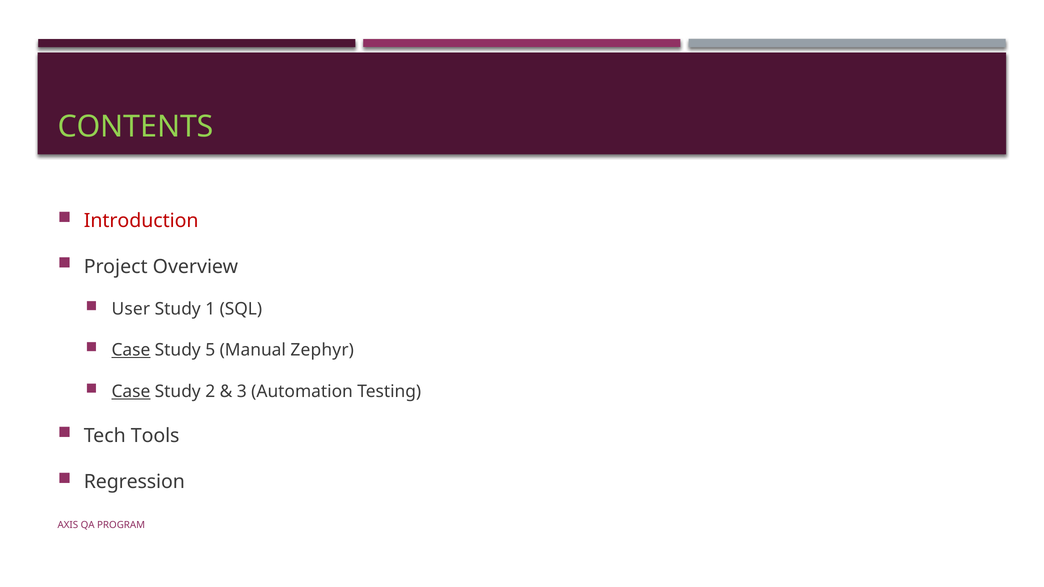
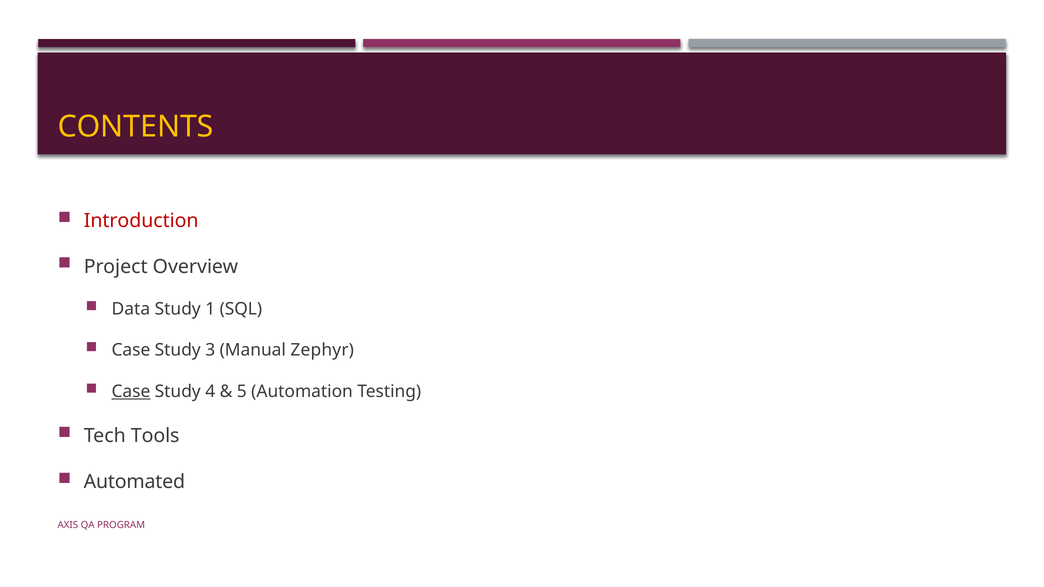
CONTENTS colour: light green -> yellow (136, 127)
User: User -> Data (131, 309)
Case underline: present -> none (131, 350)
5: 5 -> 3 (210, 350)
2: 2 -> 4 (210, 392)
3: 3 -> 5 (242, 392)
Regression: Regression -> Automated (134, 482)
